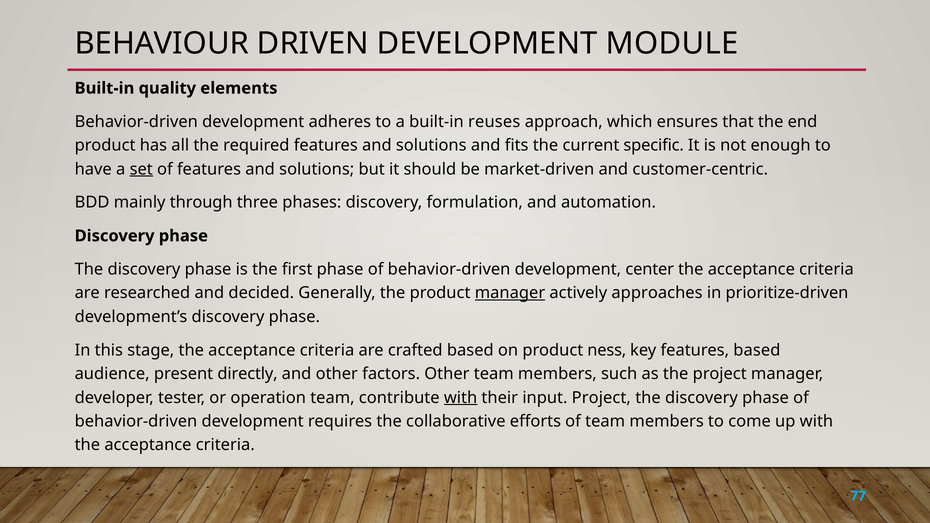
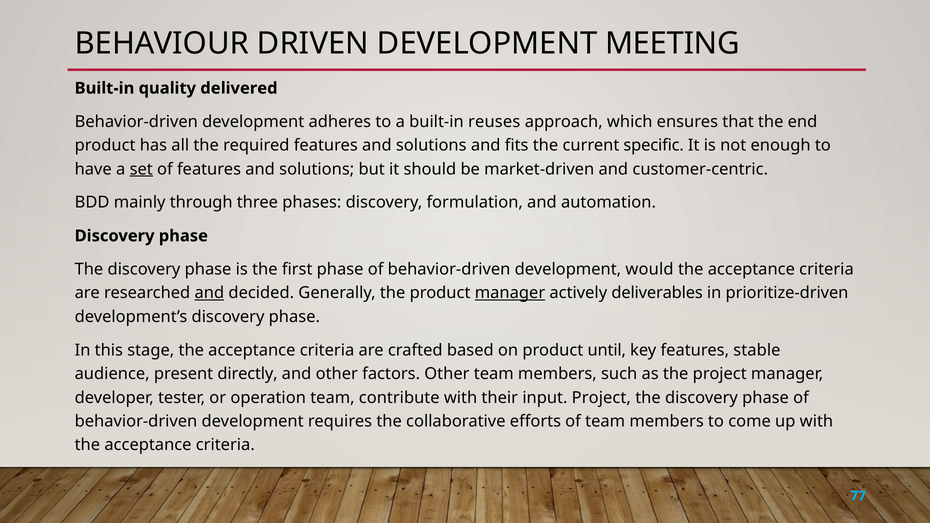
MODULE: MODULE -> MEETING (672, 44)
elements: elements -> delivered (239, 88)
center: center -> would (650, 269)
and underline: none -> present (209, 293)
approaches: approaches -> deliverables (657, 293)
ness: ness -> until (607, 350)
features based: based -> stable (757, 350)
with underline: present -> none (461, 398)
